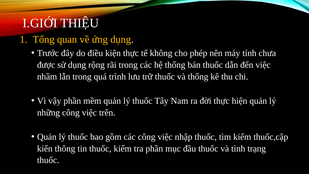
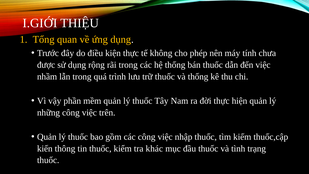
tra phần: phần -> khác (154, 148)
